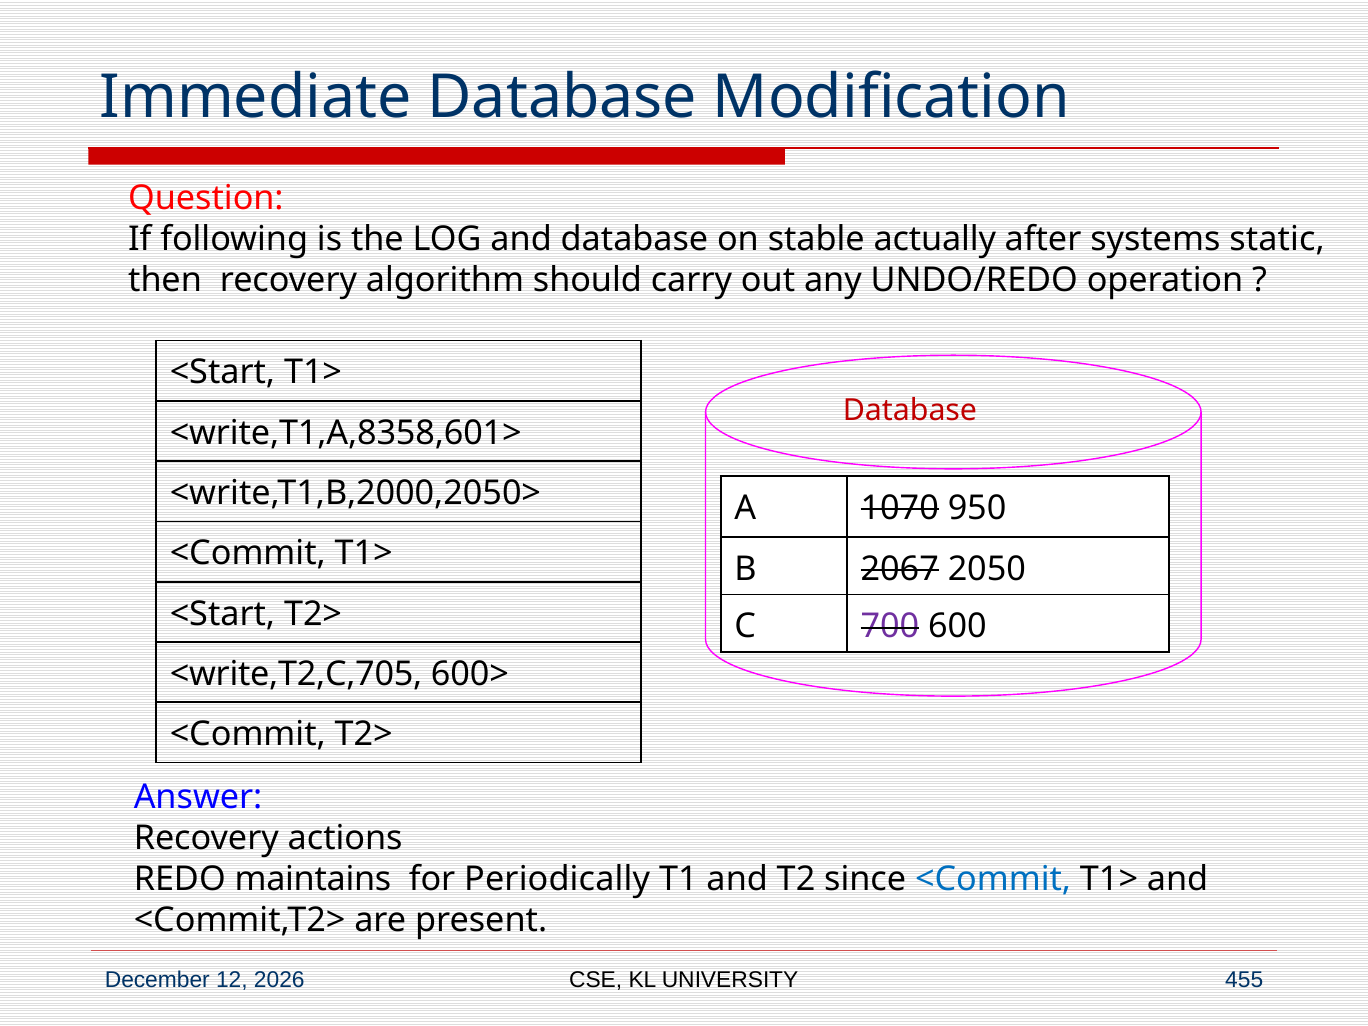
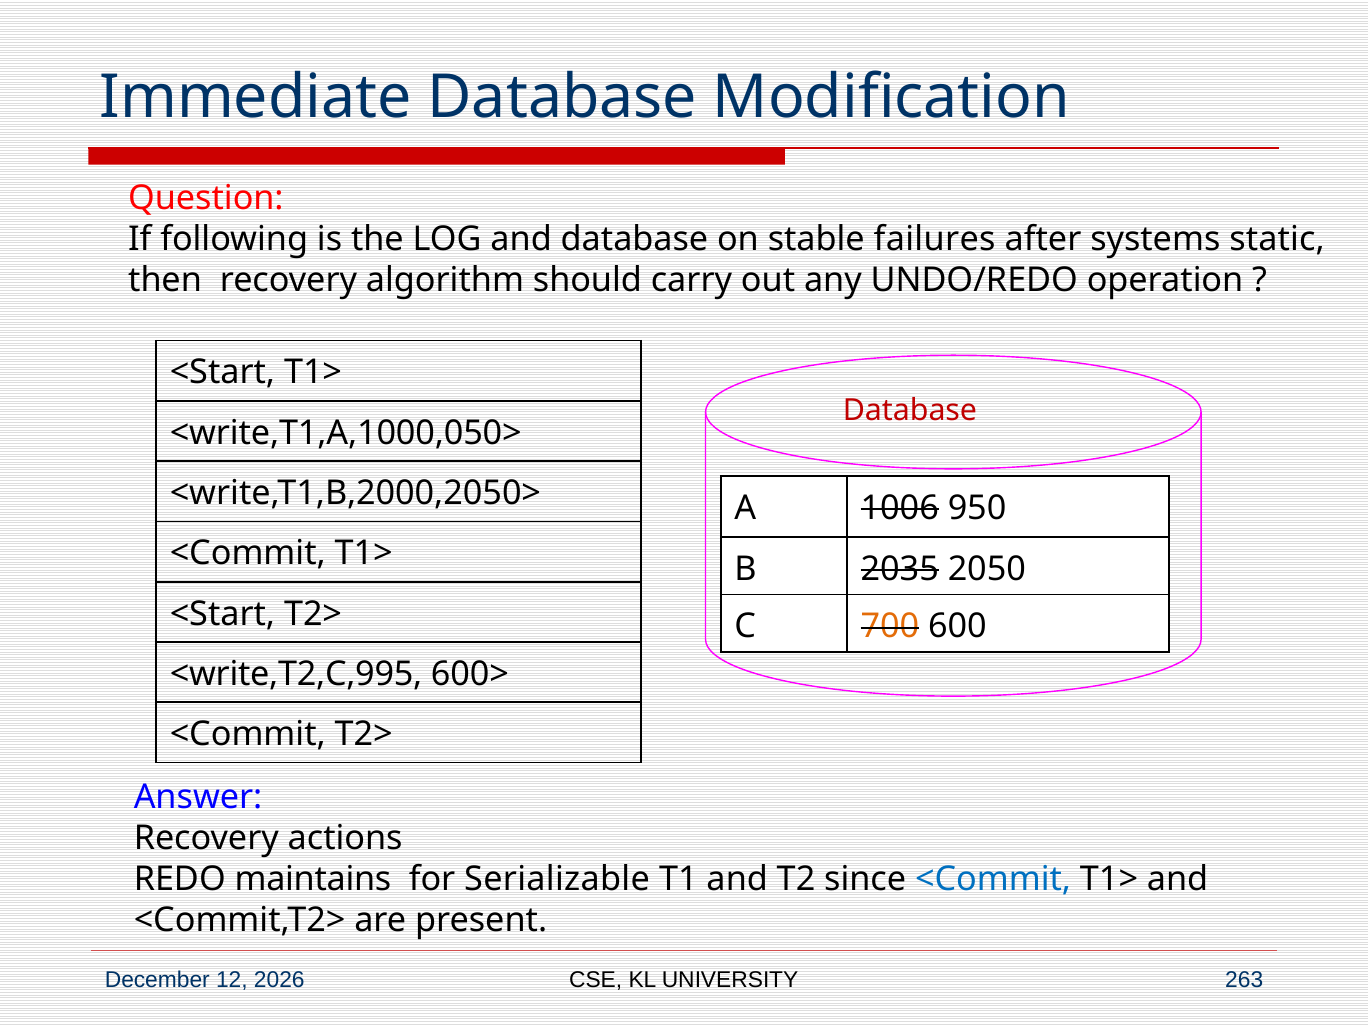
actually: actually -> failures (935, 239)
<write,T1,A,8358,601>: <write,T1,A,8358,601> -> <write,T1,A,1000,050> (346, 433)
1070: 1070 -> 1006 (900, 508)
2067: 2067 -> 2035 (900, 569)
700 colour: purple -> orange (890, 627)
<write,T2,C,705: <write,T2,C,705 -> <write,T2,C,995 (296, 674)
Periodically: Periodically -> Serializable (557, 880)
455: 455 -> 263 (1244, 980)
